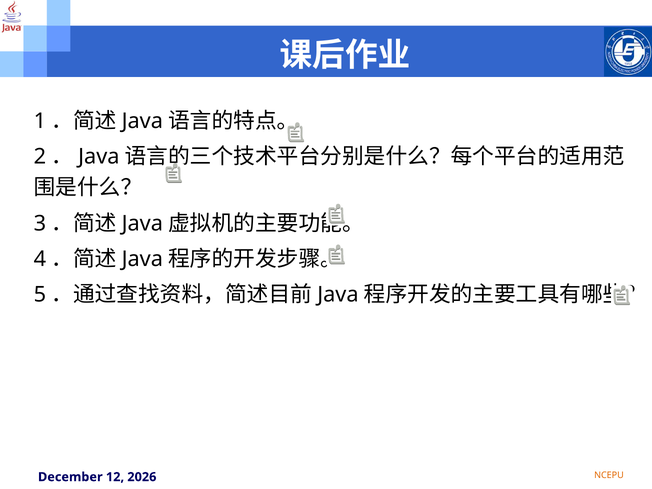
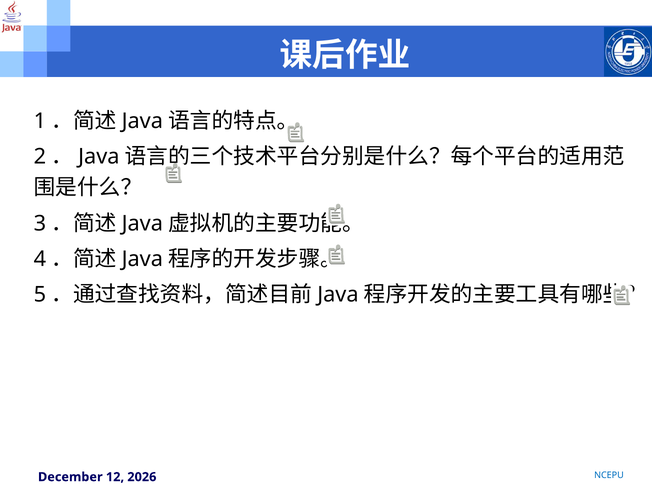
NCEPU colour: orange -> blue (609, 475)
